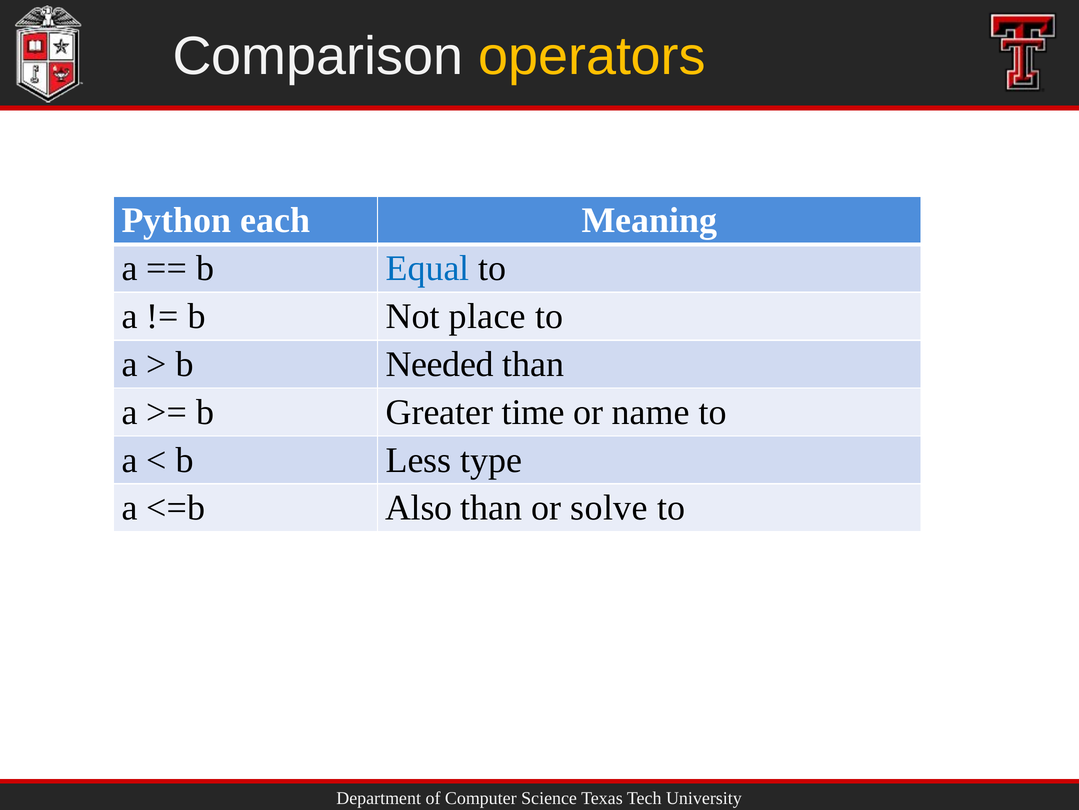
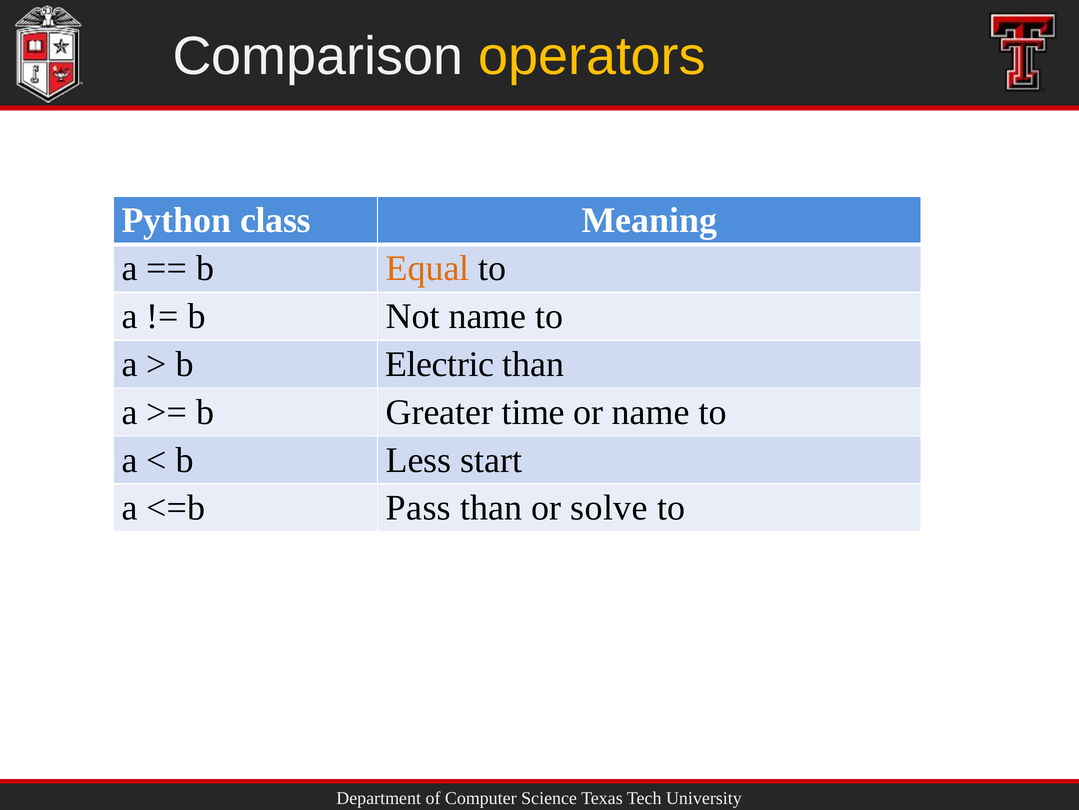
each: each -> class (276, 220)
Equal colour: blue -> orange (428, 268)
Not place: place -> name (487, 316)
Needed: Needed -> Electric (440, 364)
type: type -> start (491, 460)
Also: Also -> Pass (418, 508)
